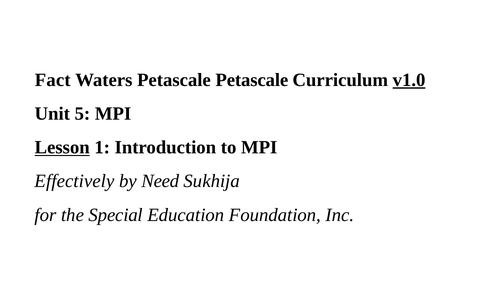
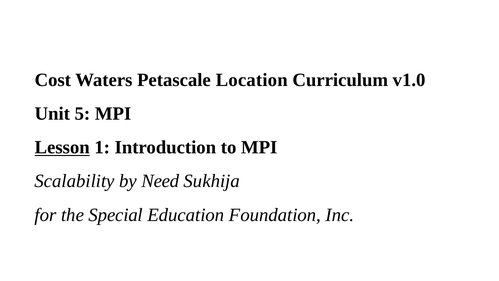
Fact: Fact -> Cost (53, 80)
Petascale Petascale: Petascale -> Location (252, 80)
v1.0 underline: present -> none (409, 80)
Effectively: Effectively -> Scalability (75, 181)
